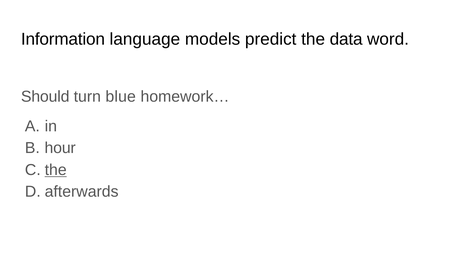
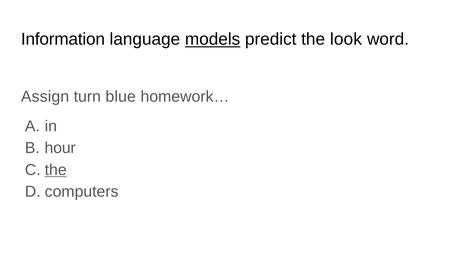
models underline: none -> present (213, 39)
data: data -> look (346, 39)
Should: Should -> Assign (45, 97)
afterwards: afterwards -> computers (82, 192)
